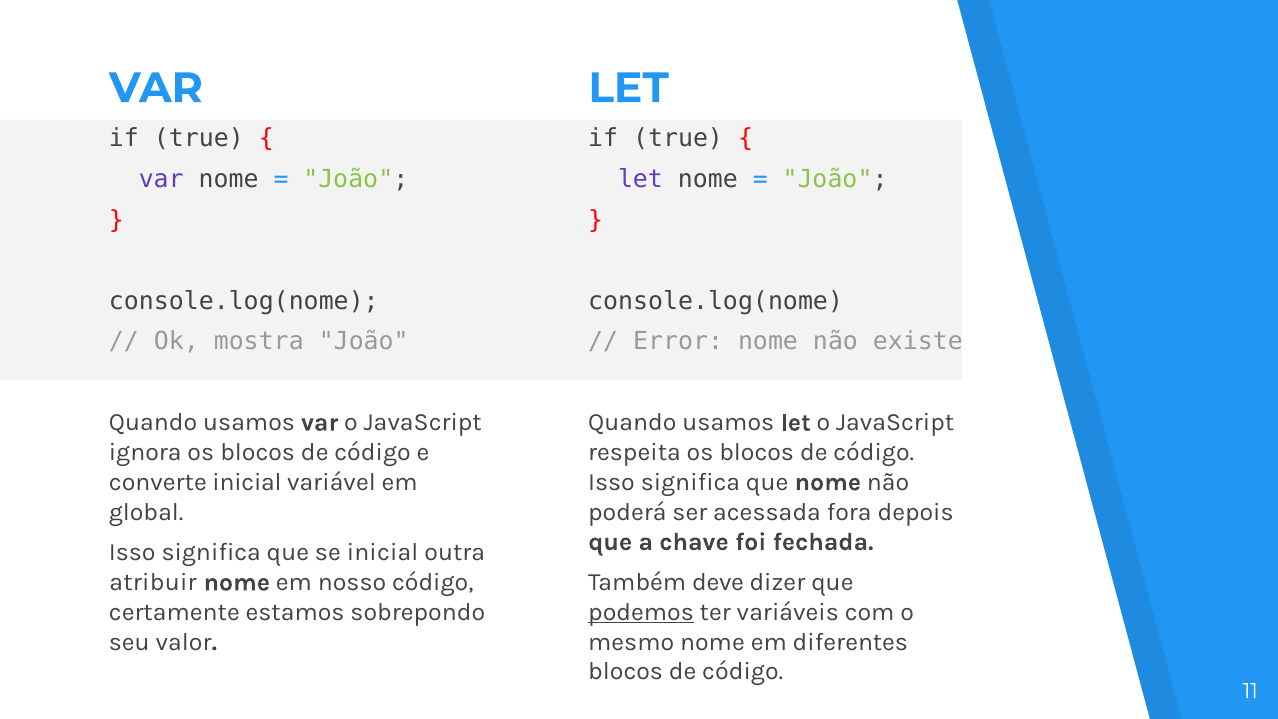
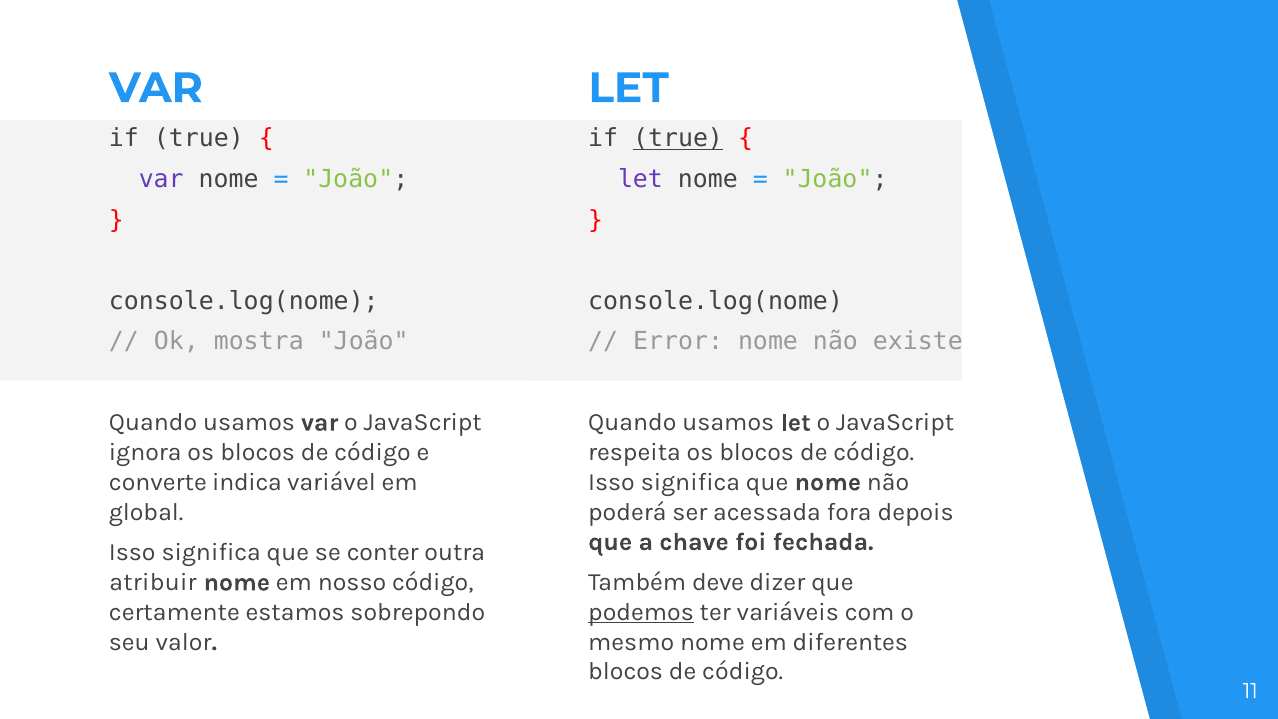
true underline: none -> present (678, 139)
converte inicial: inicial -> indica (247, 482)
se inicial: inicial -> conter (383, 552)
